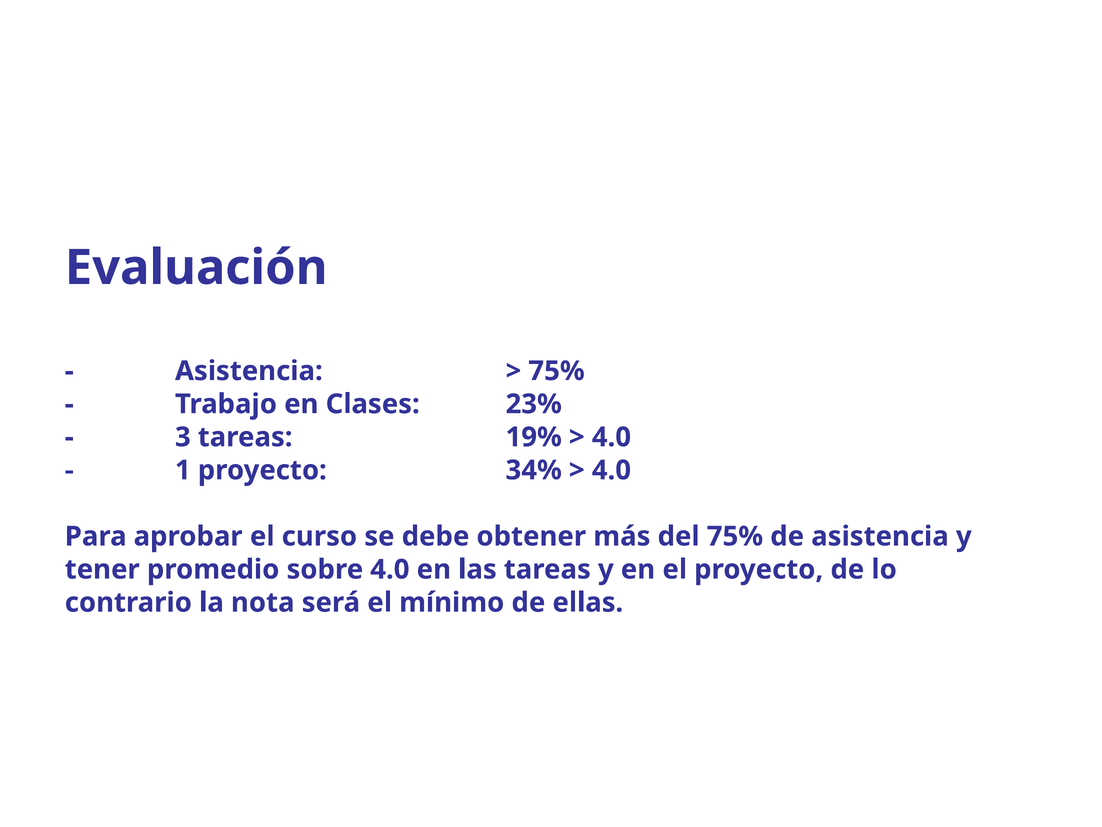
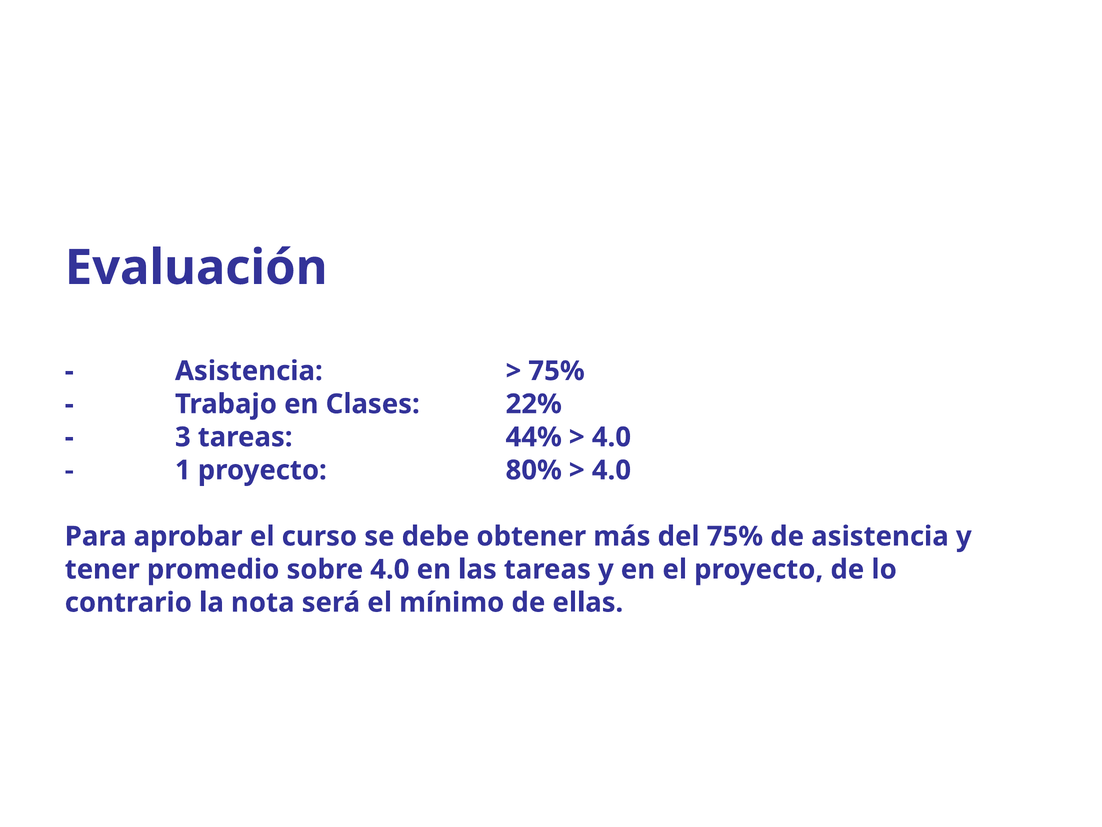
23%: 23% -> 22% (534, 404)
19%: 19% -> 44% (534, 437)
34%: 34% -> 80% (534, 470)
